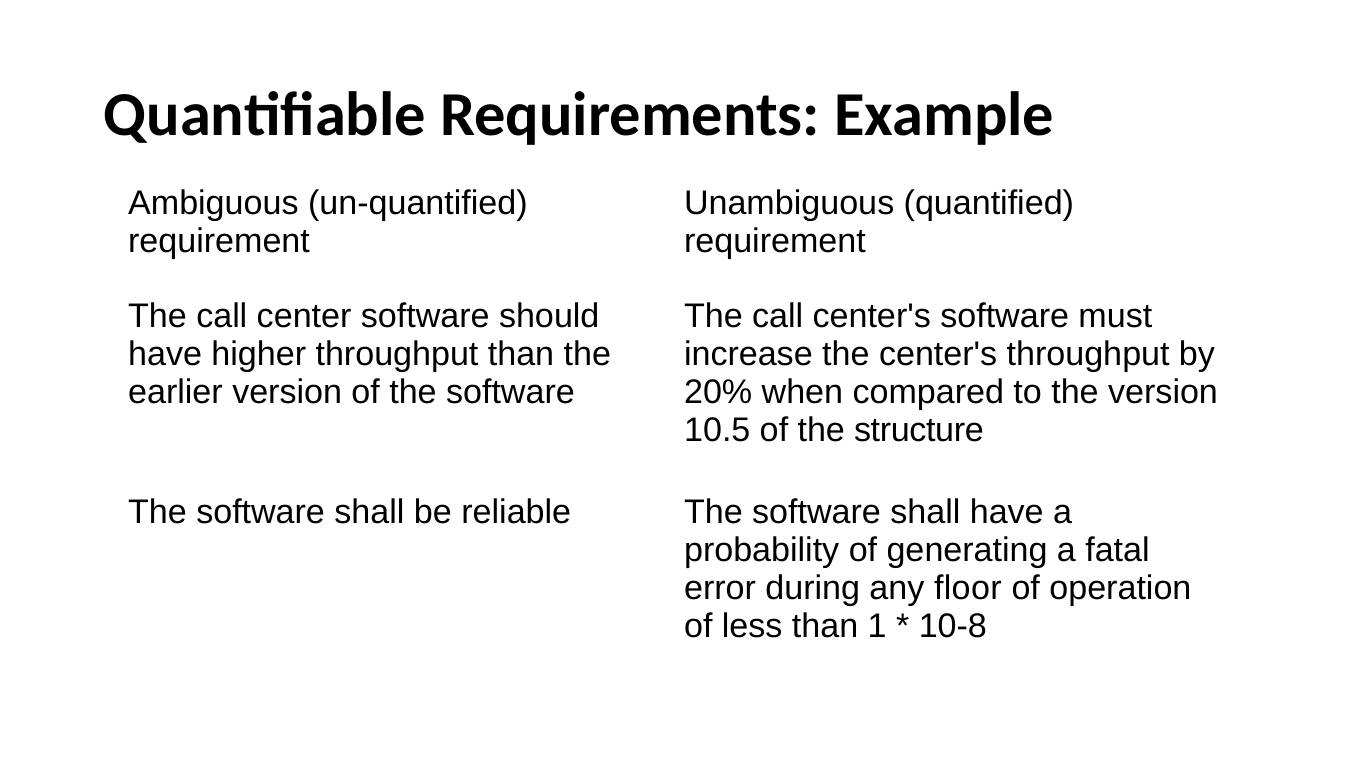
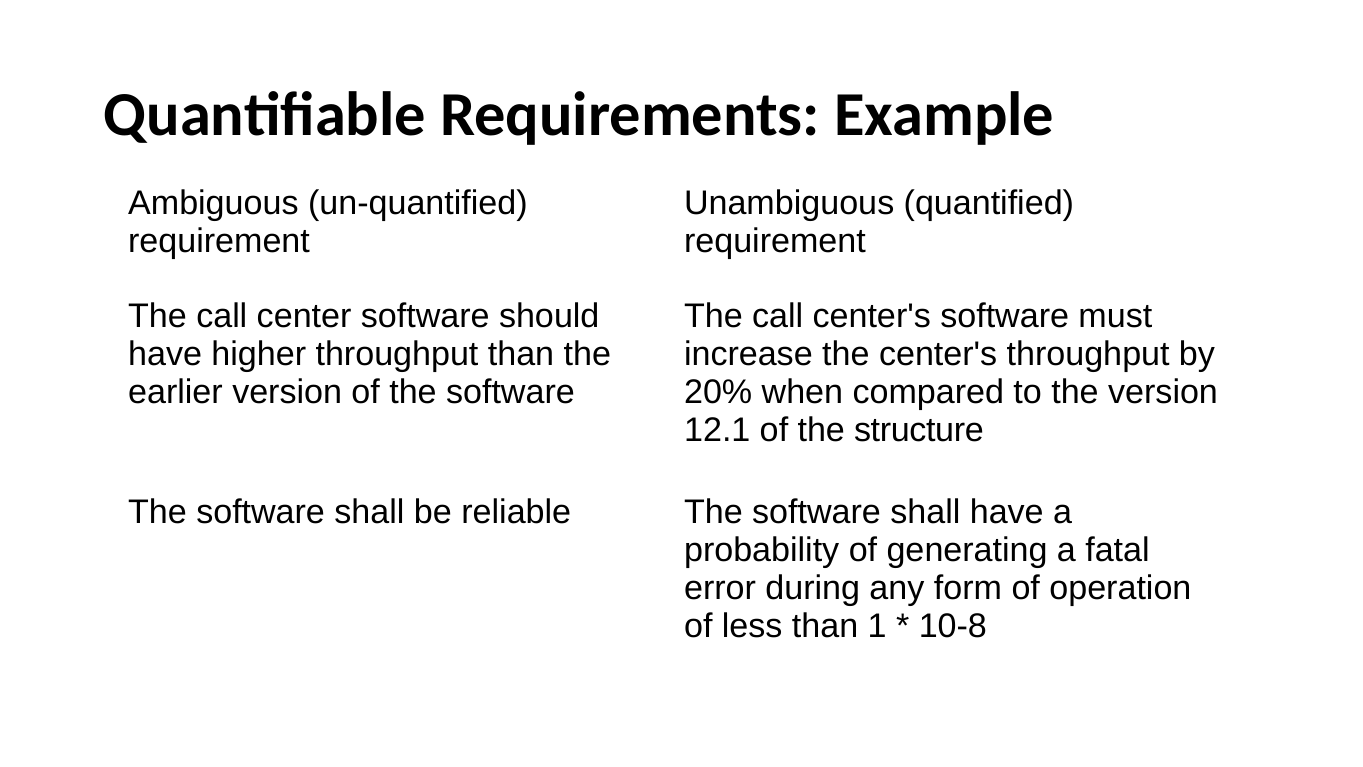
10.5: 10.5 -> 12.1 (717, 430)
floor: floor -> form (968, 588)
